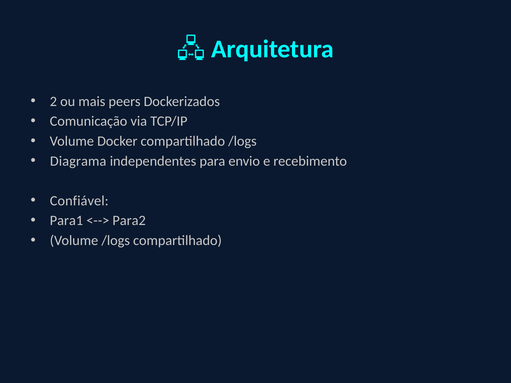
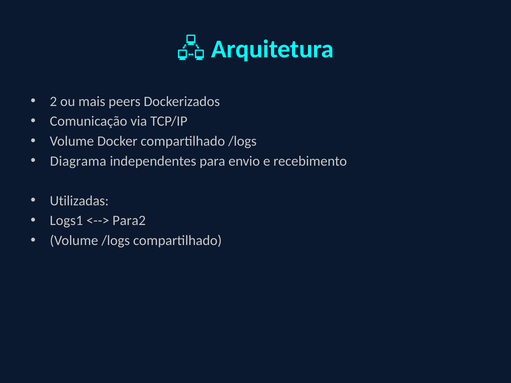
Confiável: Confiável -> Utilizadas (79, 201)
Para1: Para1 -> Logs1 (66, 221)
